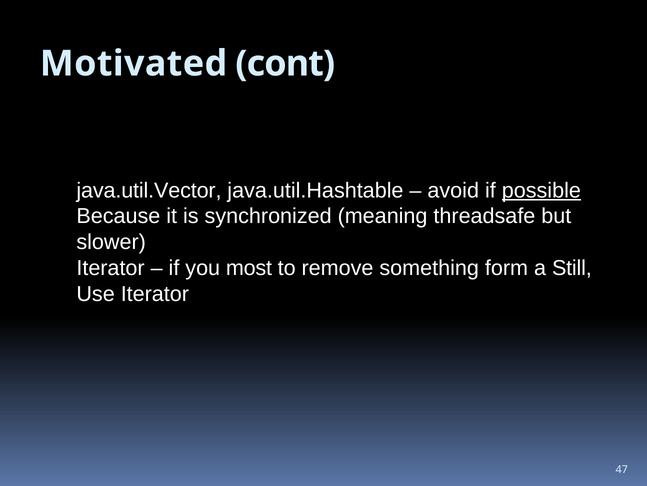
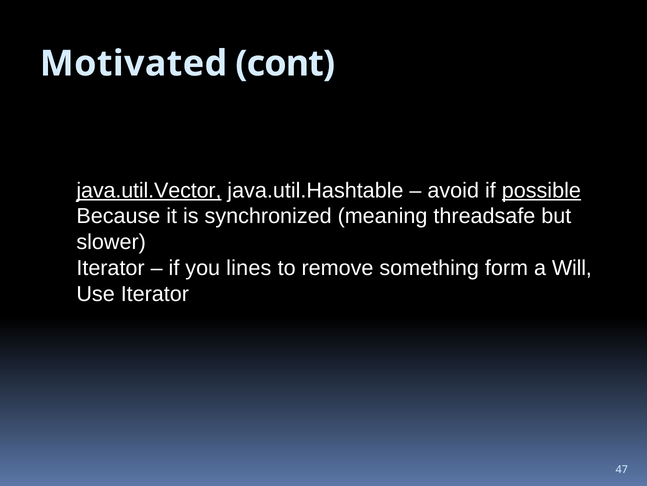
java.util.Vector underline: none -> present (149, 190)
most: most -> lines (249, 268)
Still: Still -> Will (572, 268)
